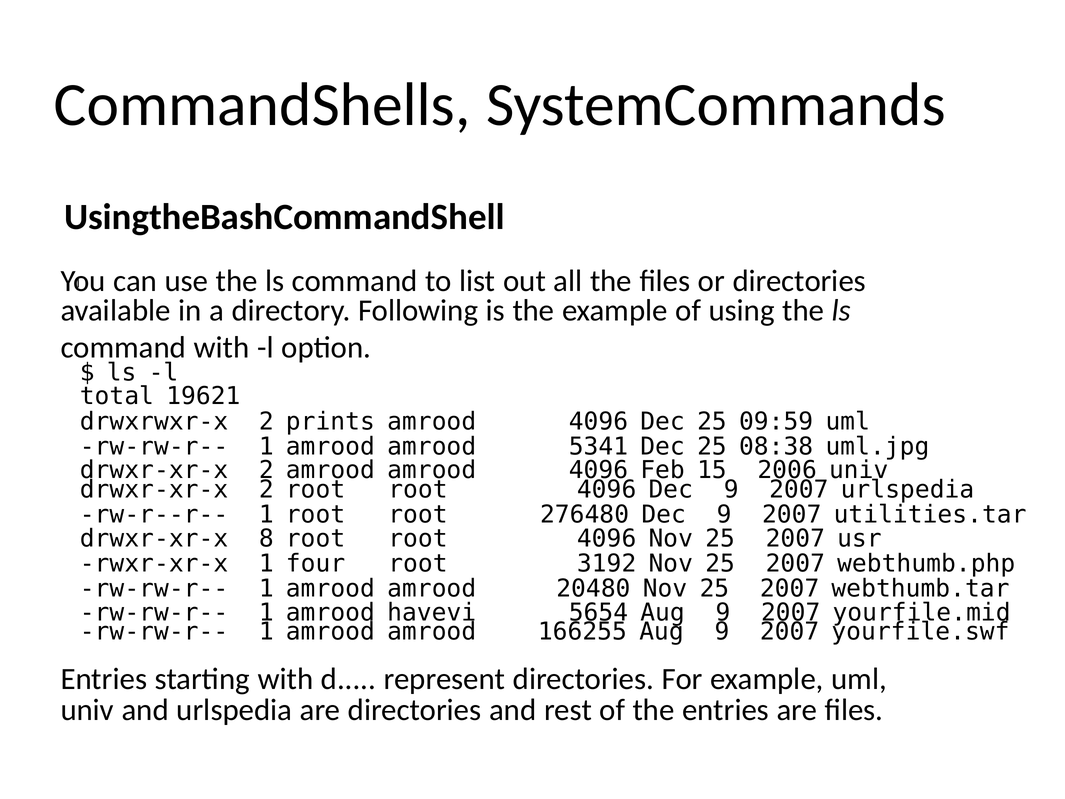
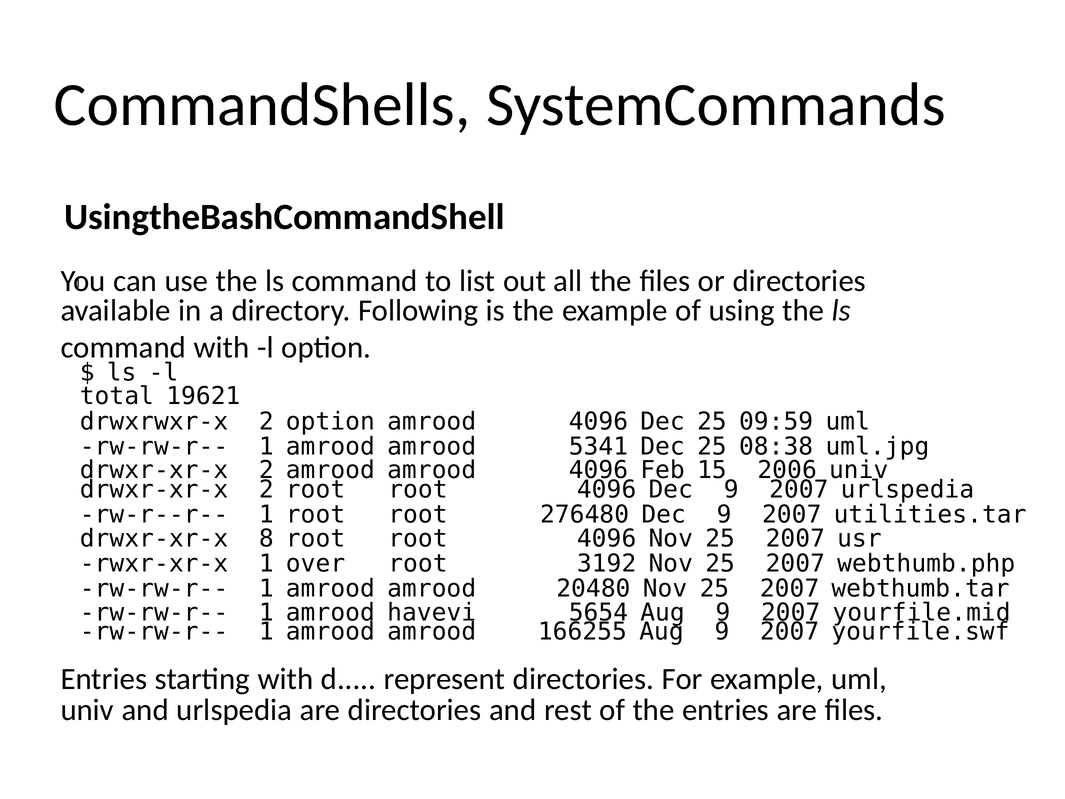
2 prints: prints -> option (330, 421)
four: four -> over (316, 563)
